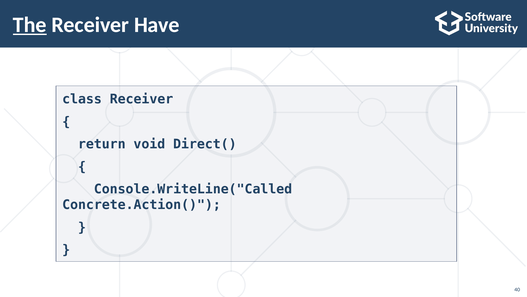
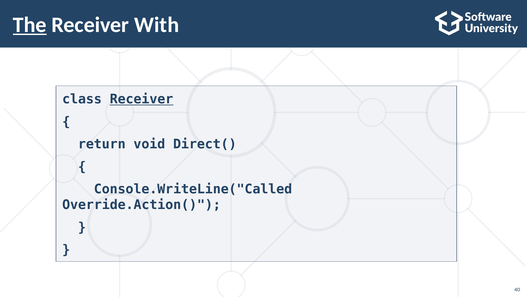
Have: Have -> With (157, 25)
Receiver underline: none -> present (141, 99)
Concrete.Action(: Concrete.Action( -> Override.Action( (142, 205)
